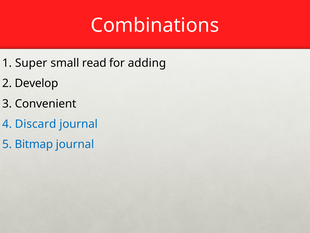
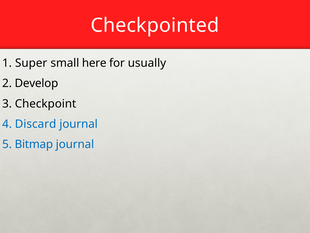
Combinations: Combinations -> Checkpointed (155, 25)
read: read -> here (94, 63)
adding: adding -> usually (147, 63)
Convenient: Convenient -> Checkpoint (46, 103)
